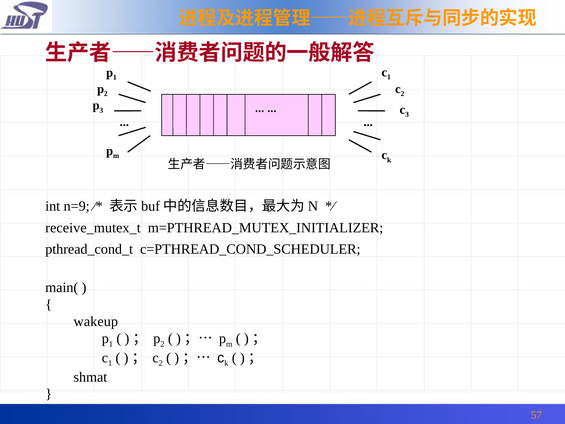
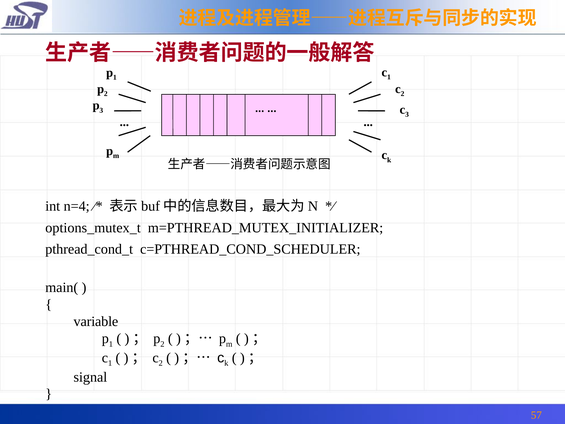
n=9: n=9 -> n=4 (77, 206)
receive_mutex_t: receive_mutex_t -> options_mutex_t (93, 228)
wakeup: wakeup -> variable (96, 321)
shmat: shmat -> signal (90, 377)
